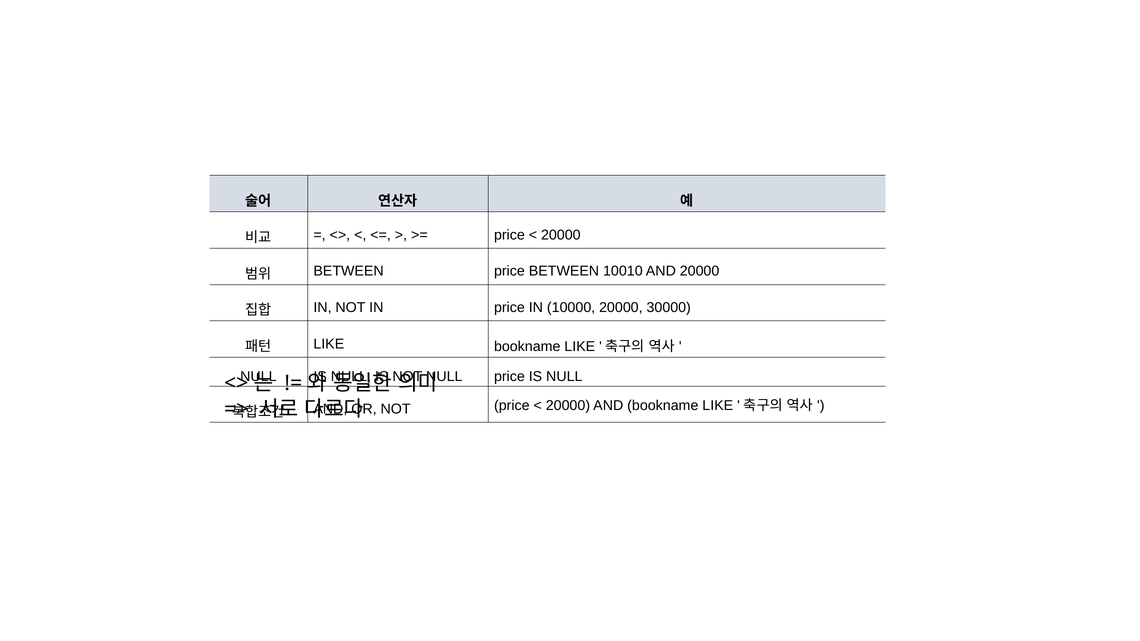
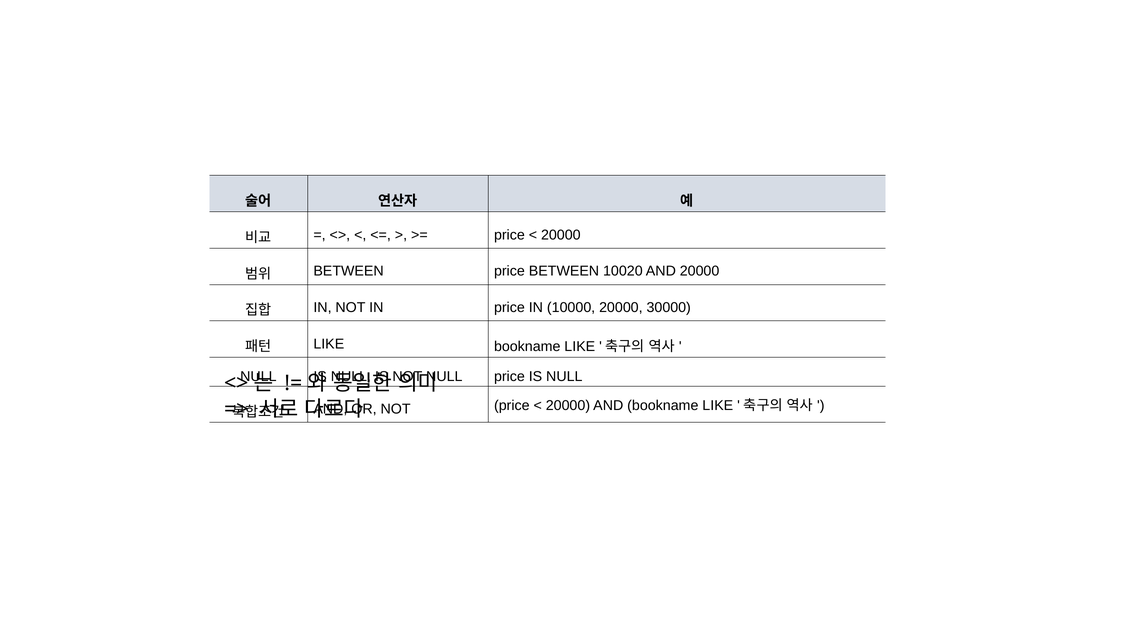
10010: 10010 -> 10020 (623, 271)
